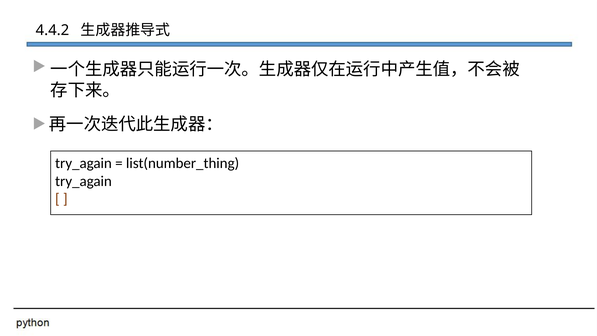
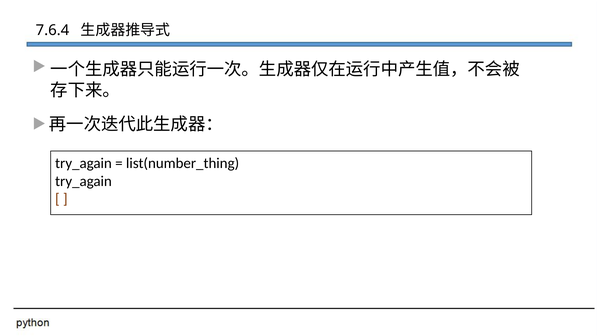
4.4.2: 4.4.2 -> 7.6.4 (52, 30)
